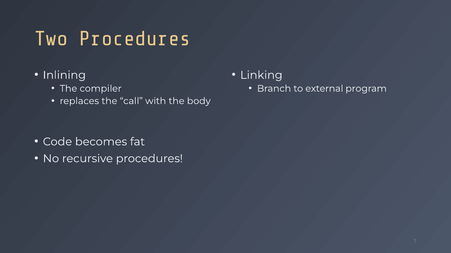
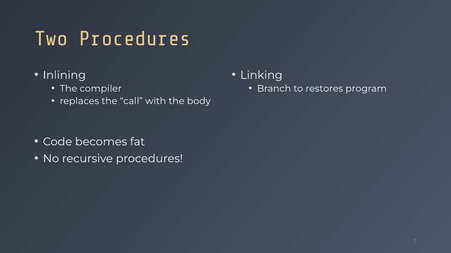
external: external -> restores (324, 89)
